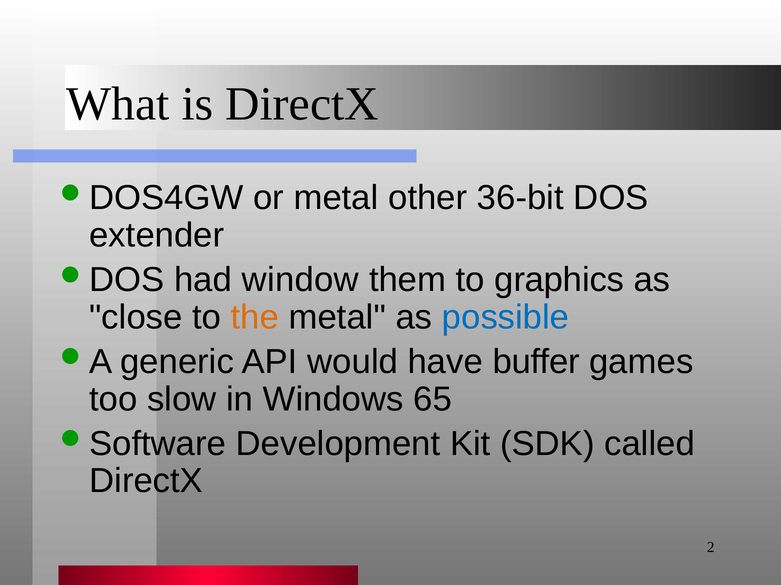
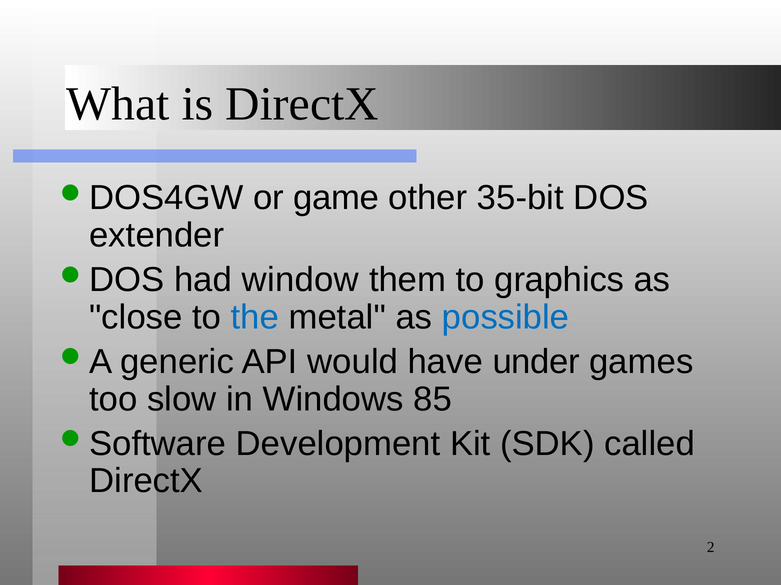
or metal: metal -> game (336, 198)
36-bit: 36-bit -> 35-bit (520, 198)
the colour: orange -> blue (255, 318)
buffer: buffer -> under (536, 362)
65: 65 -> 85 (433, 400)
